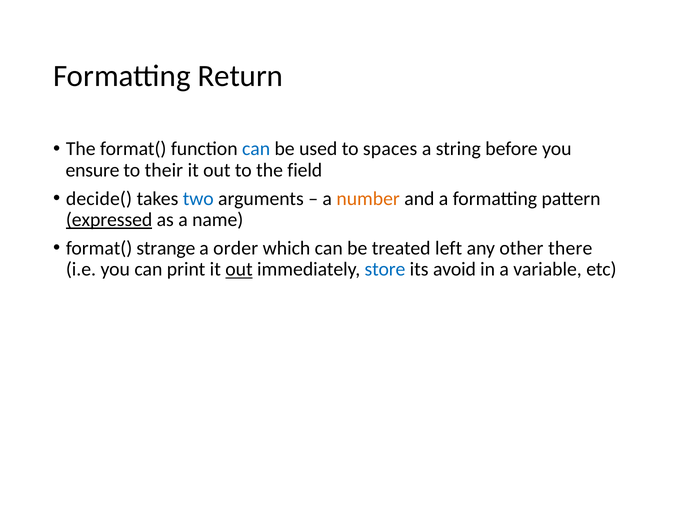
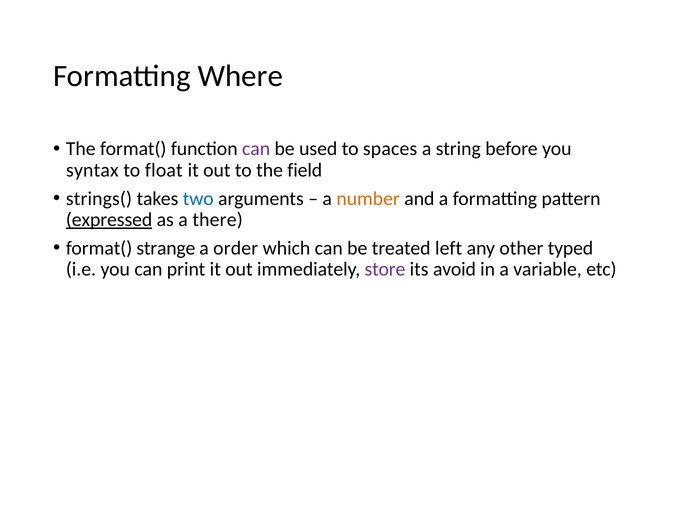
Return: Return -> Where (240, 76)
can colour: blue -> purple (256, 149)
ensure: ensure -> syntax (92, 170)
their: their -> float (164, 170)
decide(: decide( -> strings( (99, 199)
name: name -> there (218, 220)
there: there -> typed (570, 248)
out underline: present -> none (239, 269)
store colour: blue -> purple (385, 269)
